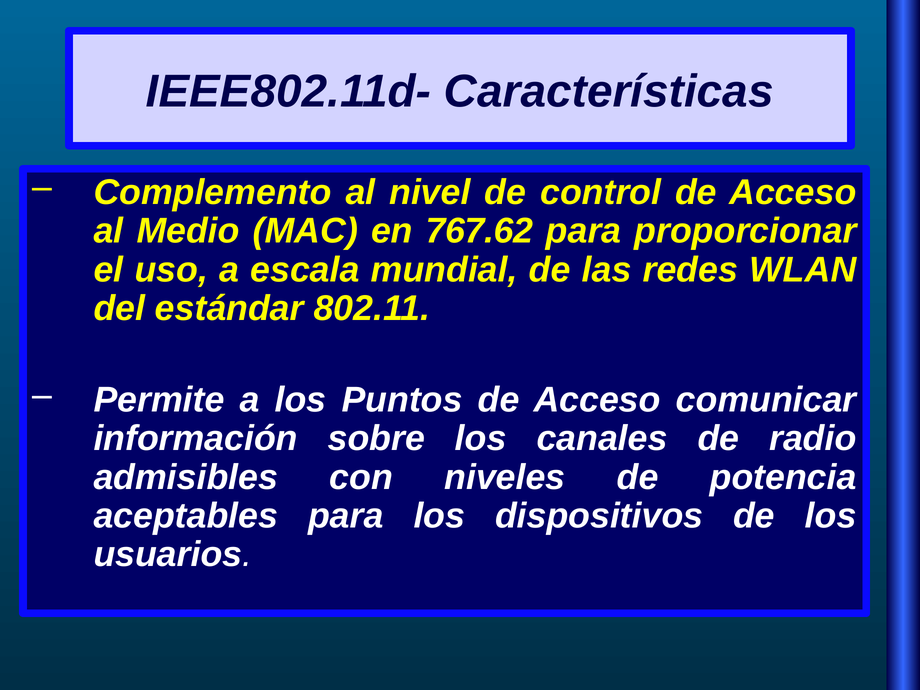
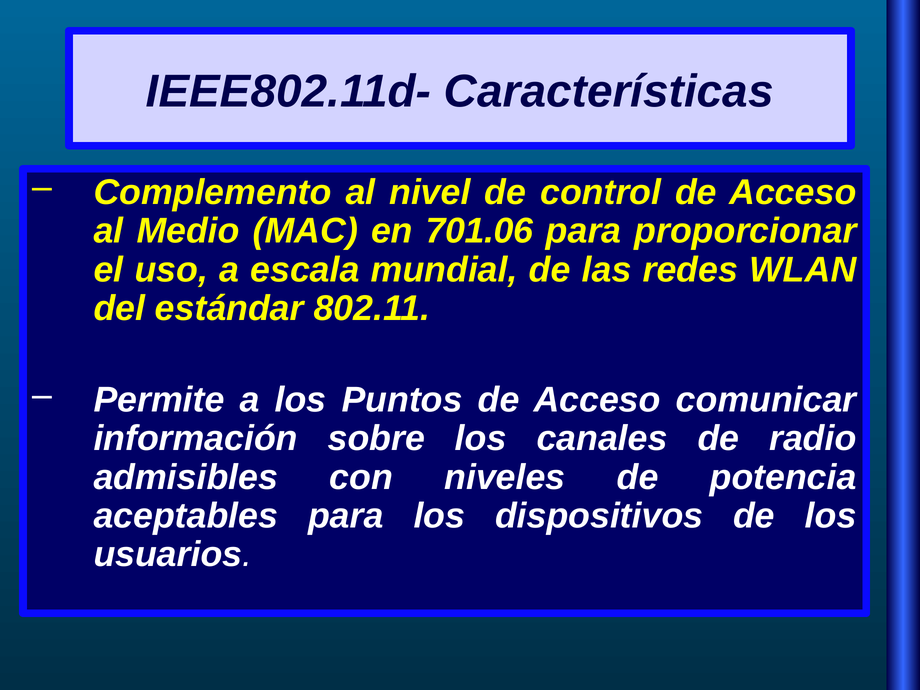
767.62: 767.62 -> 701.06 (480, 231)
